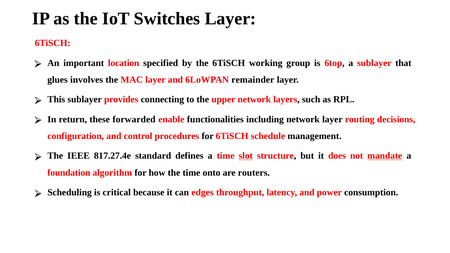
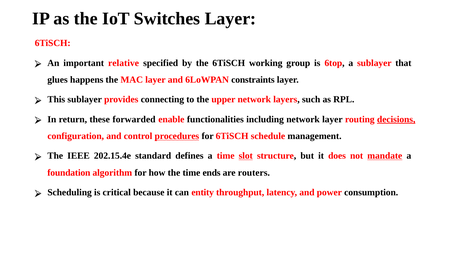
location: location -> relative (124, 63)
involves: involves -> happens (87, 80)
remainder: remainder -> constraints (253, 80)
decisions underline: none -> present (396, 119)
procedures underline: none -> present (177, 136)
817.27.4e: 817.27.4e -> 202.15.4e (112, 156)
onto: onto -> ends (212, 173)
edges: edges -> entity (203, 193)
